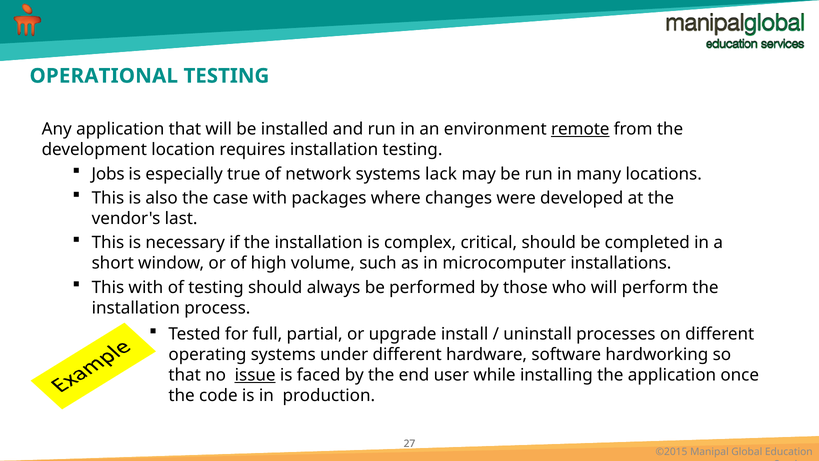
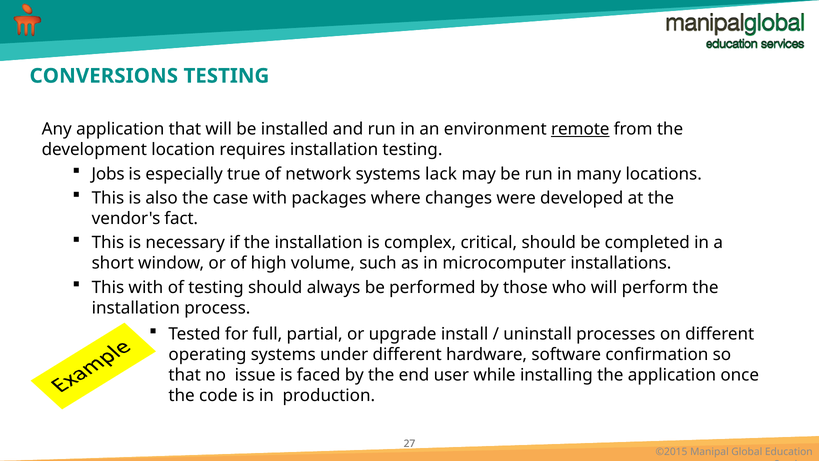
OPERATIONAL: OPERATIONAL -> CONVERSIONS (104, 76)
last: last -> fact (181, 218)
hardworking: hardworking -> confirmation (657, 354)
issue underline: present -> none (255, 375)
